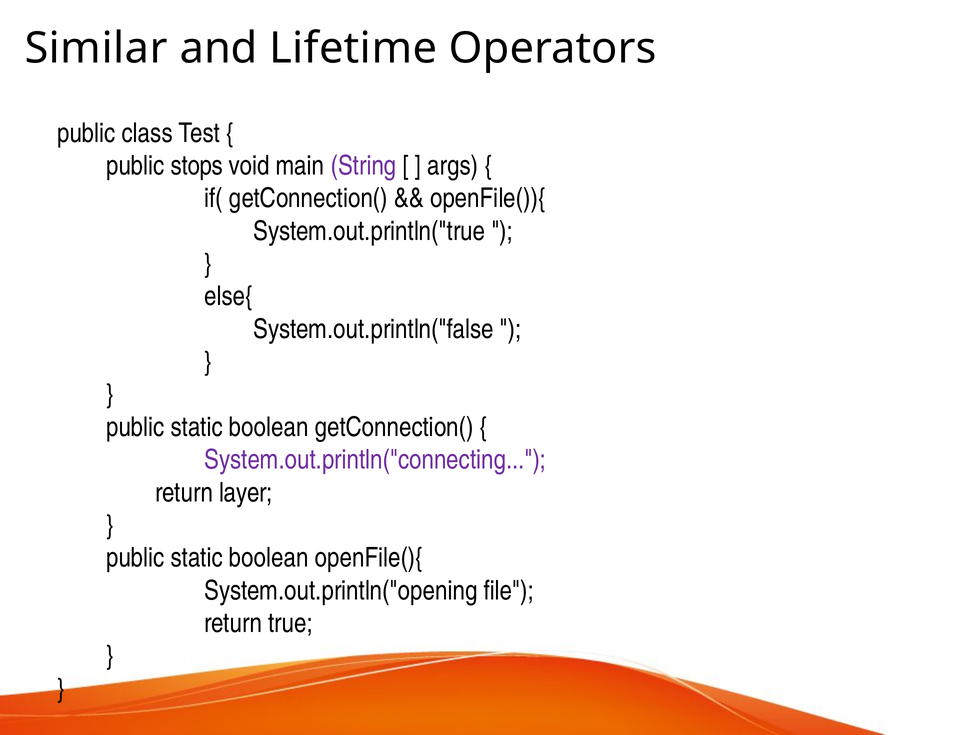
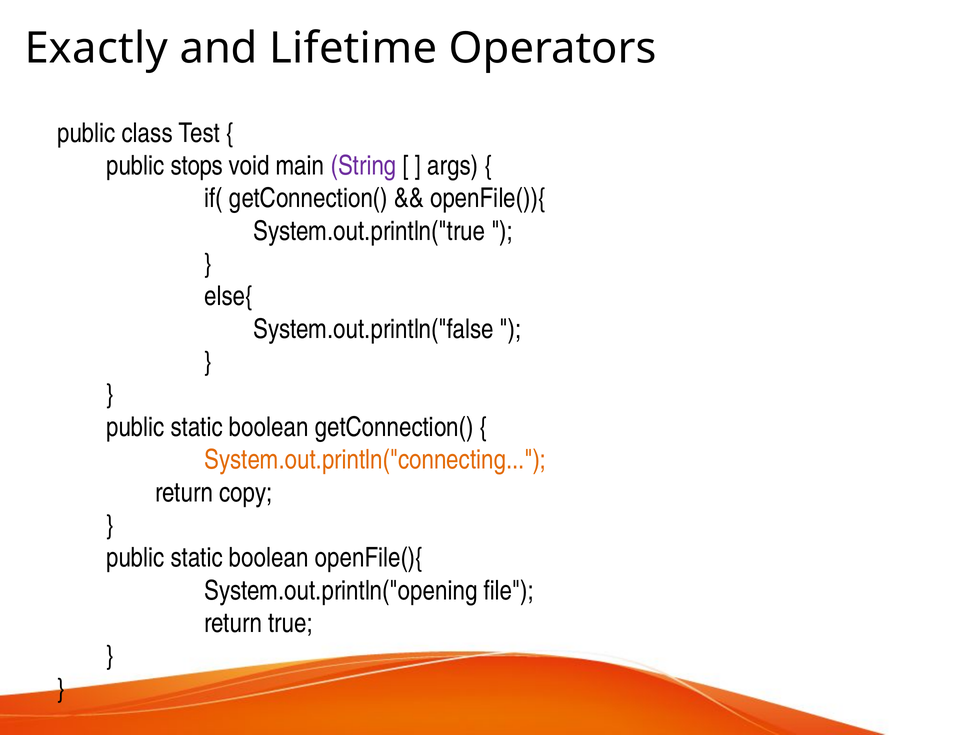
Similar: Similar -> Exactly (96, 49)
System.out.println("connecting colour: purple -> orange (375, 460)
layer: layer -> copy (246, 493)
